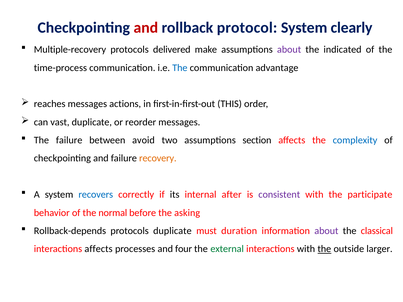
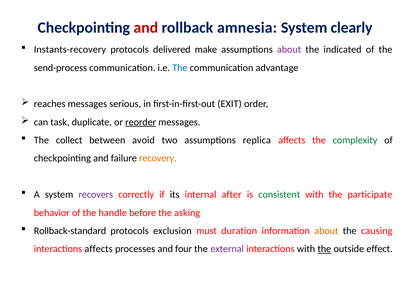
protocol: protocol -> amnesia (247, 28)
Multiple-recovery: Multiple-recovery -> Instants-recovery (70, 50)
time-process: time-process -> send-process (60, 68)
actions: actions -> serious (125, 104)
THIS: THIS -> EXIT (230, 104)
vast: vast -> task (60, 122)
reorder underline: none -> present (141, 122)
The failure: failure -> collect (69, 140)
section: section -> replica (257, 140)
complexity colour: blue -> green (355, 140)
recovers colour: blue -> purple (96, 195)
consistent colour: purple -> green (279, 195)
normal: normal -> handle (113, 213)
Rollback-depends: Rollback-depends -> Rollback-standard (70, 231)
protocols duplicate: duplicate -> exclusion (172, 231)
about colour: purple -> orange (326, 231)
classical: classical -> causing (377, 231)
external colour: green -> purple (227, 249)
larger: larger -> effect (380, 249)
